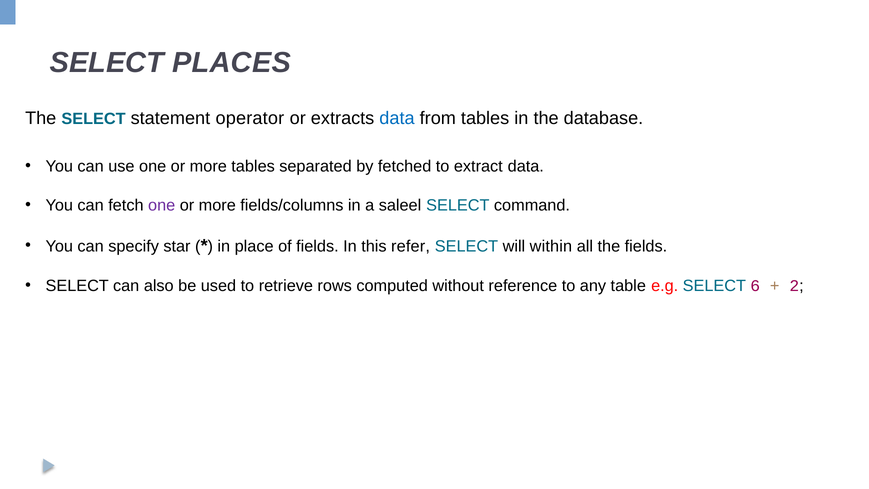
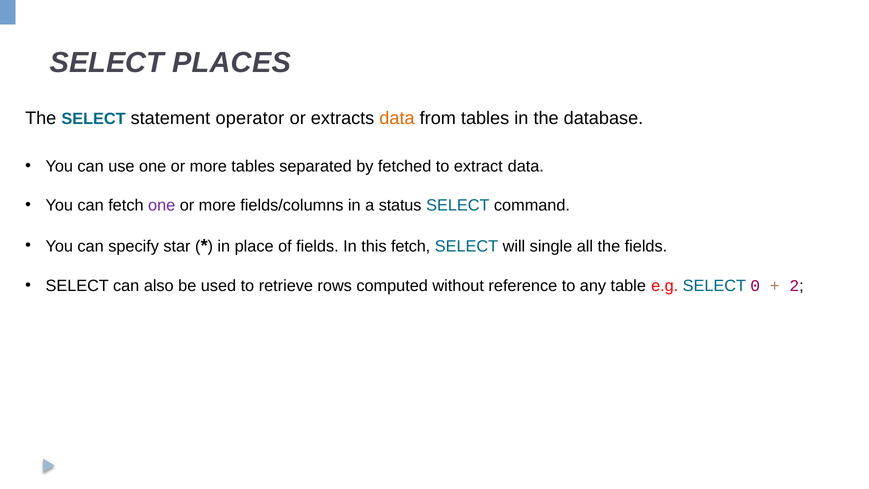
data colour: blue -> orange (397, 118)
saleel: saleel -> status (400, 205)
this refer: refer -> fetch (411, 246)
within: within -> single (551, 246)
6: 6 -> 0 (755, 286)
